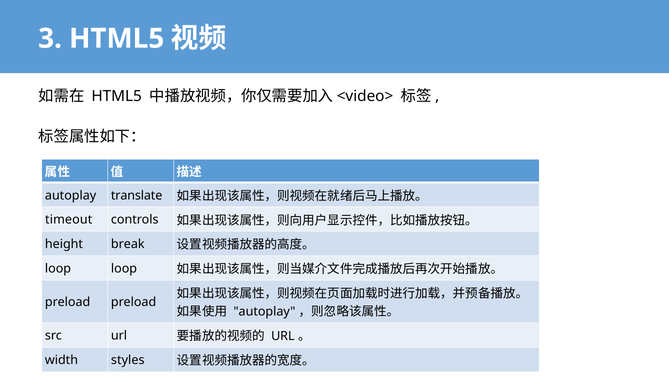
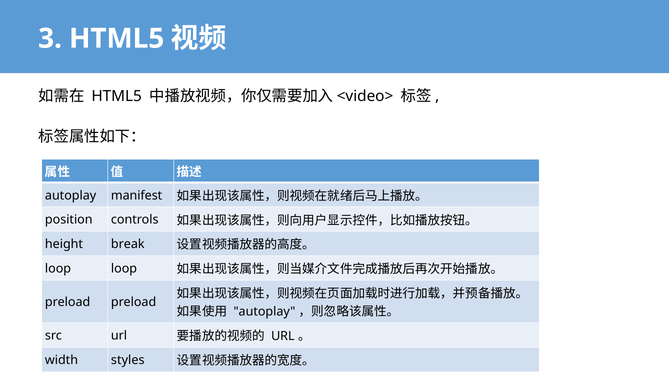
translate: translate -> manifest (137, 196)
timeout: timeout -> position (69, 220)
